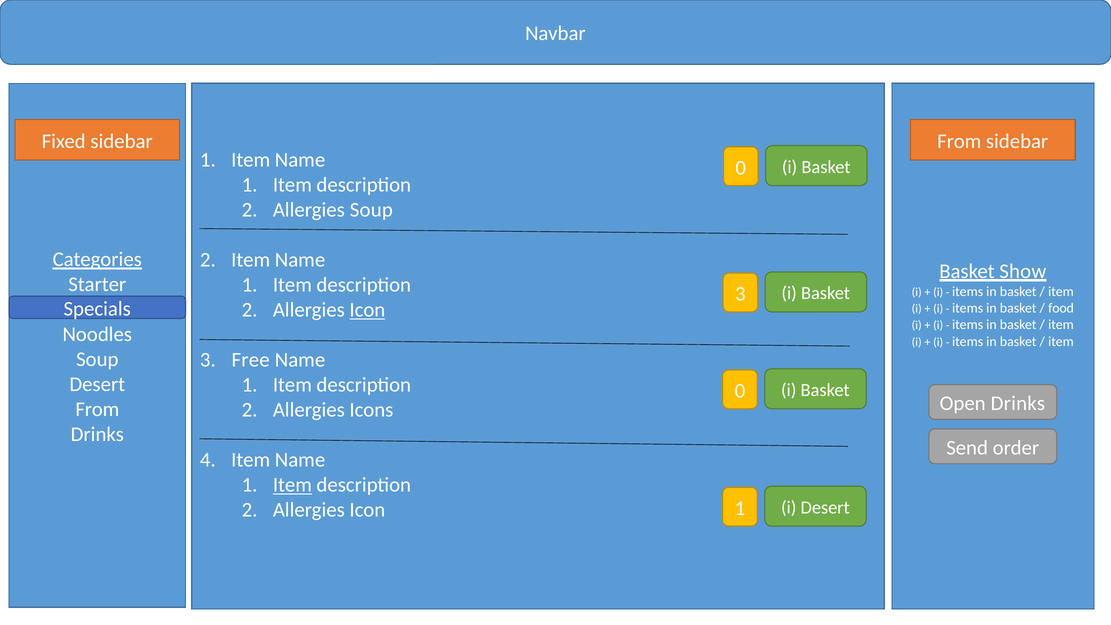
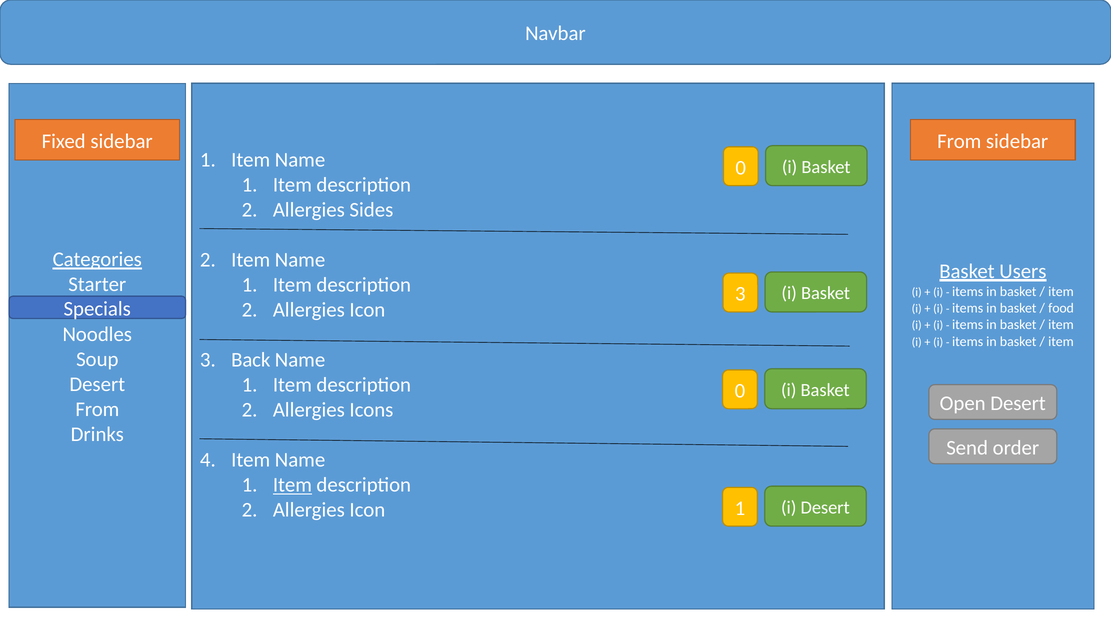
Allergies Soup: Soup -> Sides (371, 210)
Show: Show -> Users (1023, 271)
Icon underline: present -> none (367, 310)
Free: Free -> Back (251, 360)
Open Drinks: Drinks -> Desert (1018, 403)
